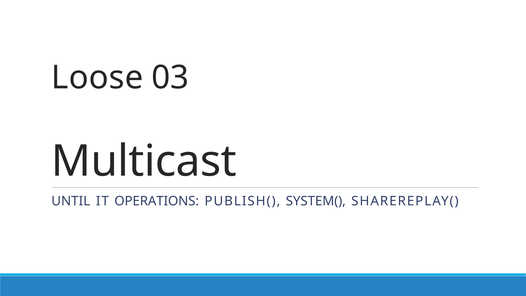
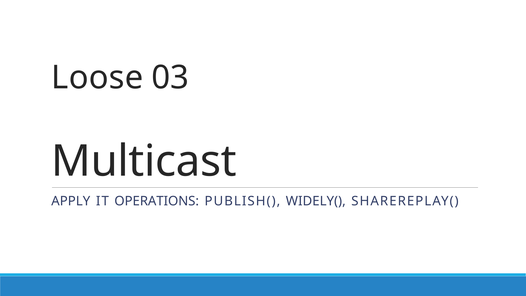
UNTIL: UNTIL -> APPLY (71, 201)
SYSTEM(: SYSTEM( -> WIDELY( (316, 201)
